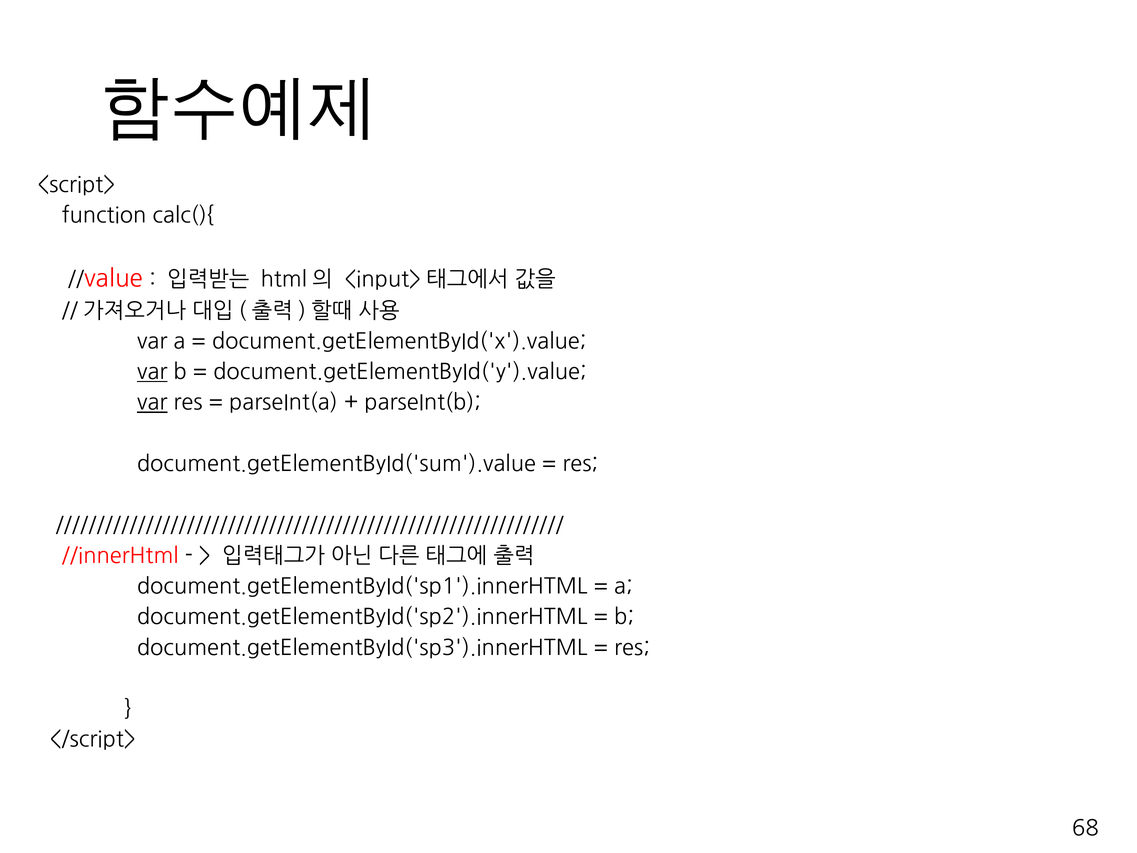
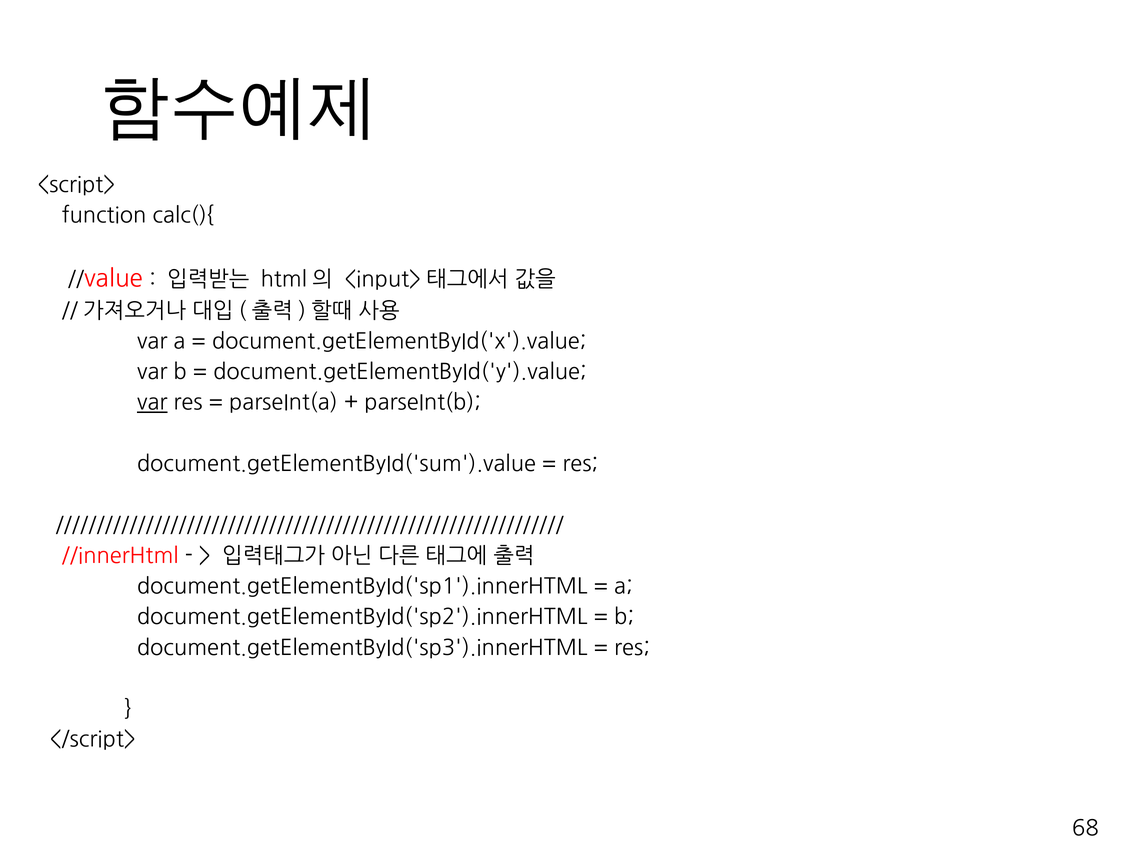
var underline: present -> none (152, 372)
